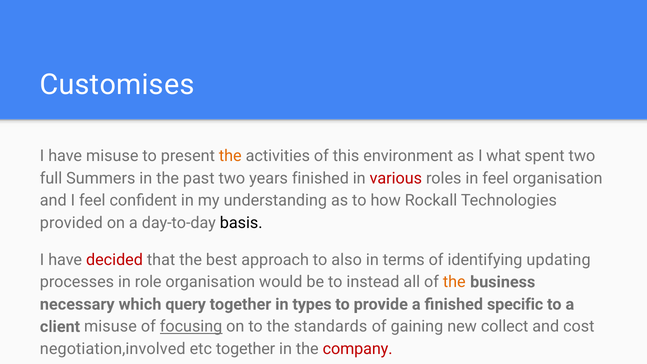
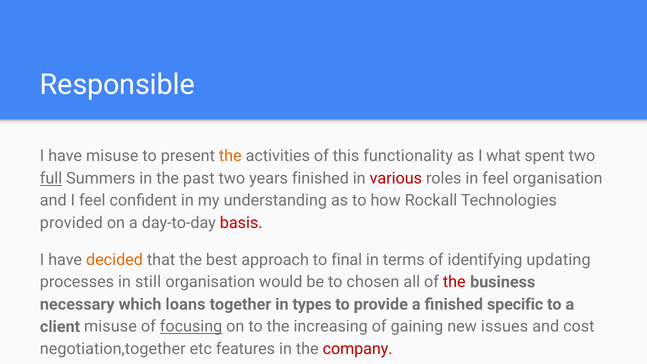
Customises: Customises -> Responsible (117, 85)
environment: environment -> functionality (408, 156)
full underline: none -> present (51, 178)
basis colour: black -> red (241, 223)
decided colour: red -> orange (114, 260)
also: also -> final (347, 260)
role: role -> still (148, 282)
instead: instead -> chosen (373, 282)
the colour: orange -> red (454, 282)
query: query -> loans (185, 304)
standards: standards -> increasing (331, 327)
collect: collect -> issues (505, 327)
negotiation,involved: negotiation,involved -> negotiation,together (113, 349)
etc together: together -> features (246, 349)
